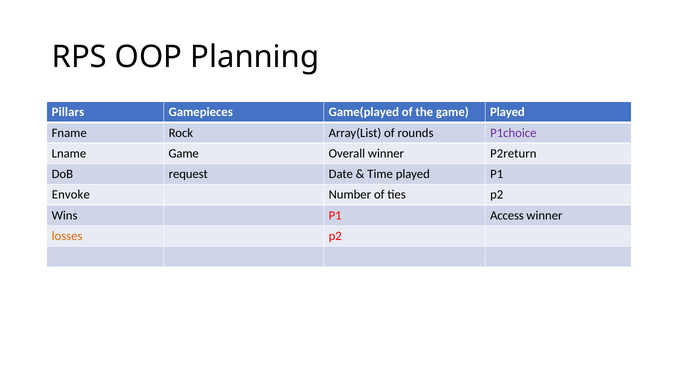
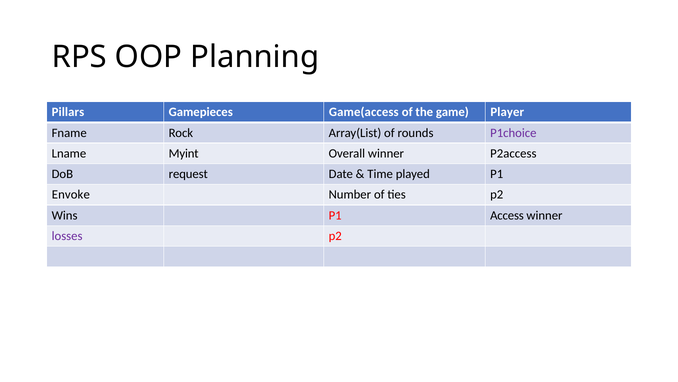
Game(played: Game(played -> Game(access (364, 112)
game Played: Played -> Player (507, 112)
Lname Game: Game -> Myint (184, 153)
P2return: P2return -> P2access (513, 153)
losses colour: orange -> purple (67, 236)
